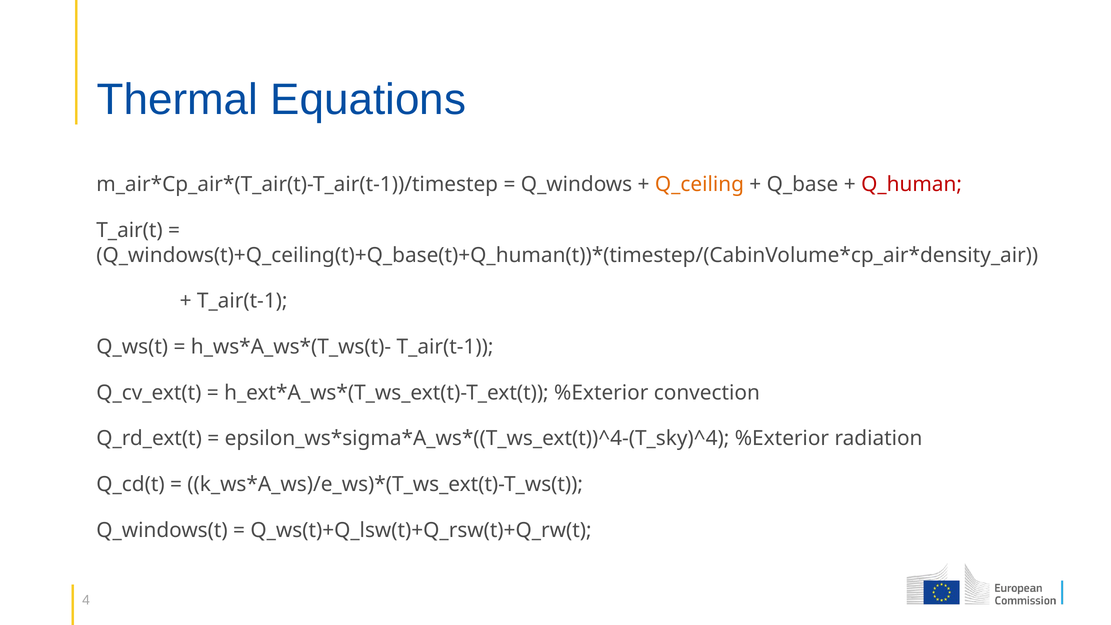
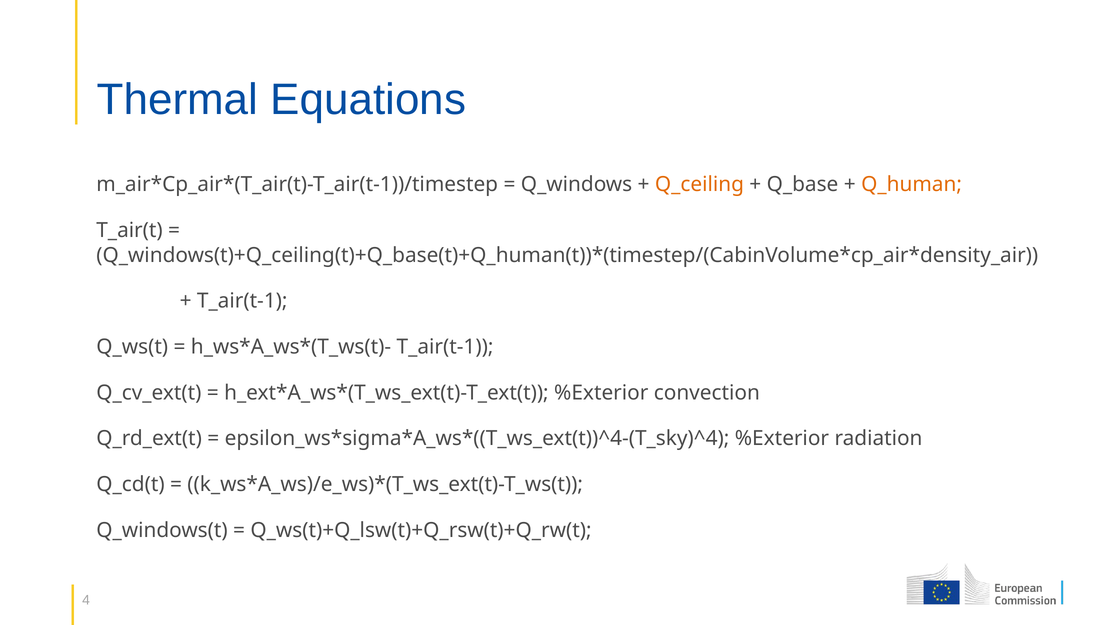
Q_human colour: red -> orange (912, 184)
